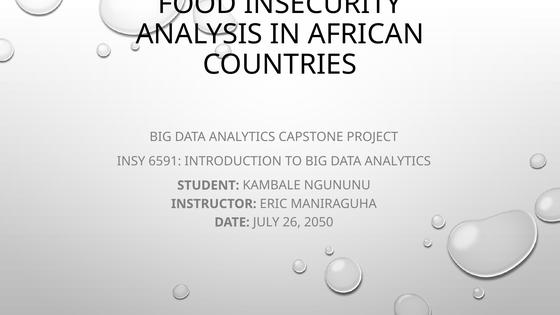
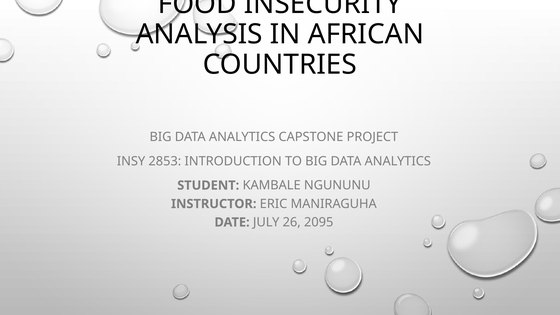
6591: 6591 -> 2853 (165, 161)
2050: 2050 -> 2095 (319, 222)
